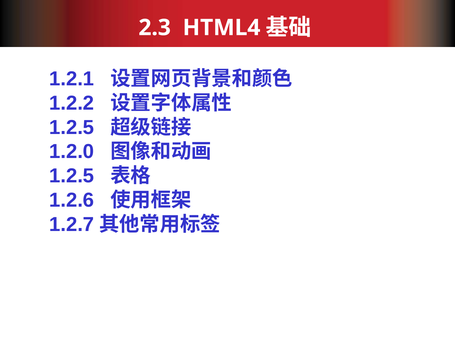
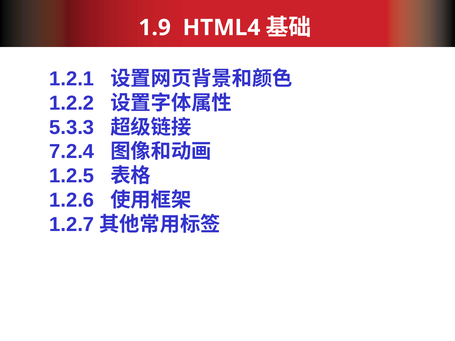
2.3: 2.3 -> 1.9 (155, 28)
1.2.5: 1.2.5 -> 5.3.3 (72, 127)
1.2.0: 1.2.0 -> 7.2.4 (72, 152)
